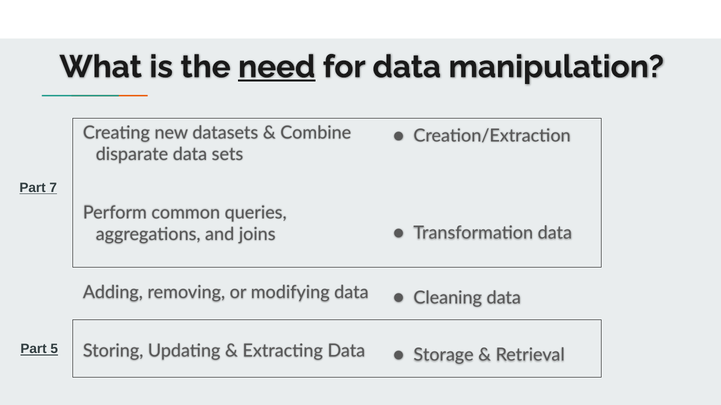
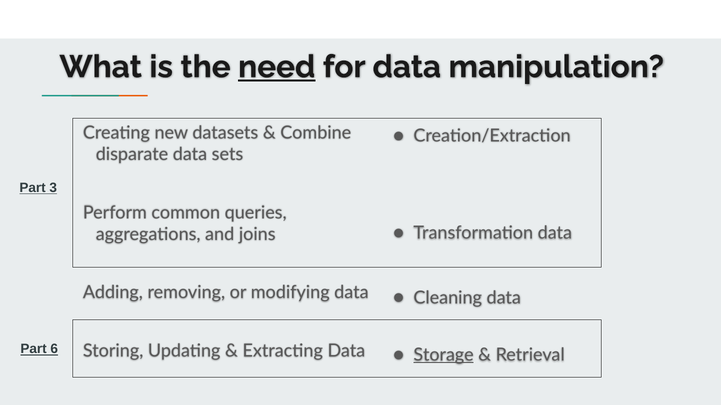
7: 7 -> 3 (53, 188)
5: 5 -> 6 (54, 349)
Storage underline: none -> present (444, 355)
